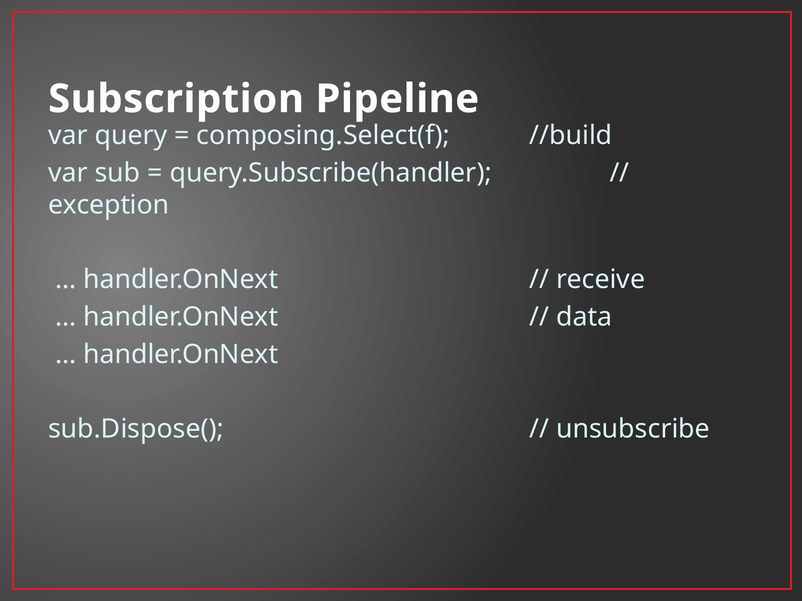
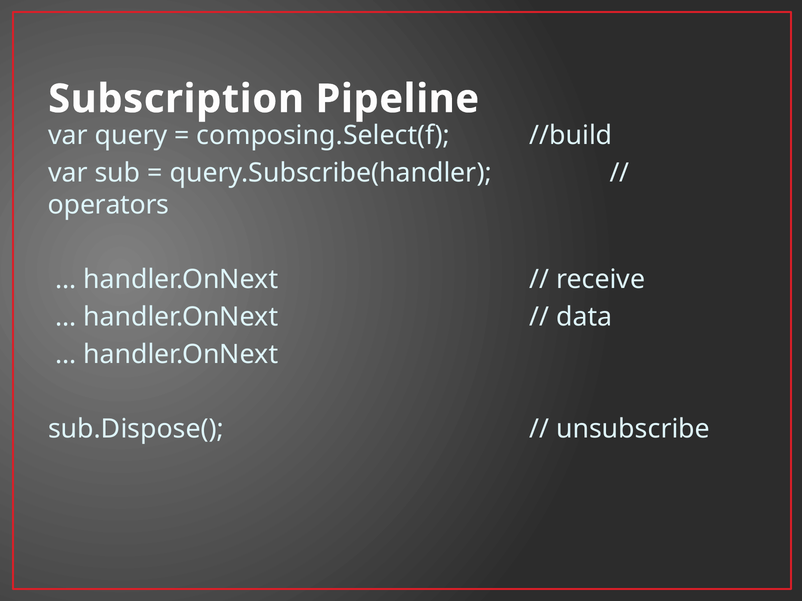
exception: exception -> operators (109, 205)
